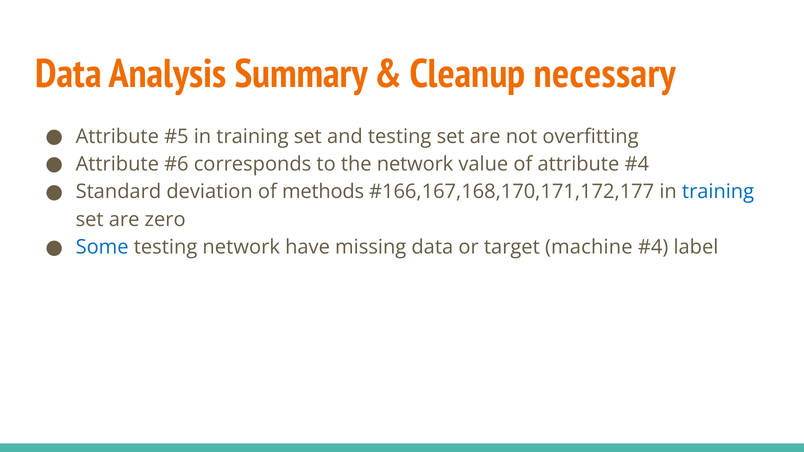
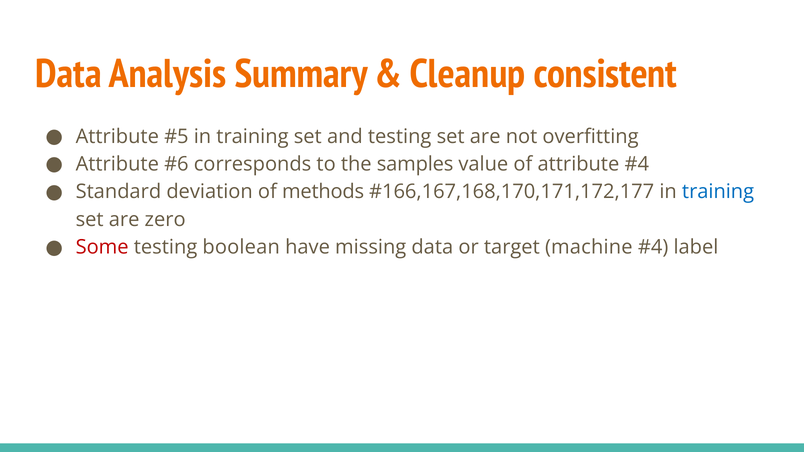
necessary: necessary -> consistent (605, 74)
the network: network -> samples (415, 164)
Some colour: blue -> red (102, 247)
testing network: network -> boolean (241, 247)
